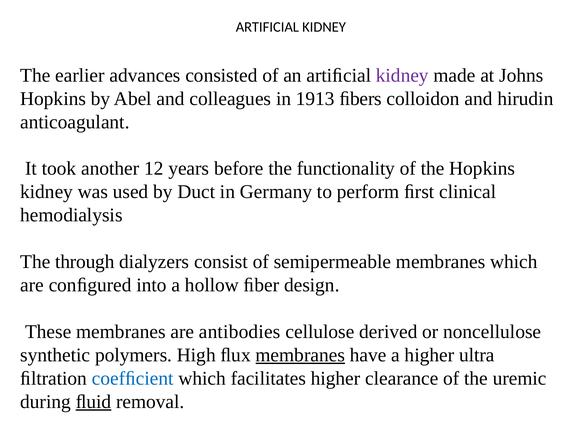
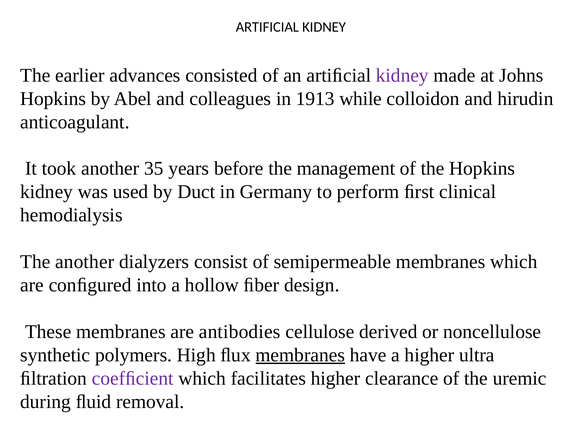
ﬁbers: ﬁbers -> while (361, 99)
12: 12 -> 35 (154, 168)
functionality: functionality -> management (346, 168)
The through: through -> another (85, 261)
coefﬁcient colour: blue -> purple (133, 378)
ﬂuid underline: present -> none (93, 401)
